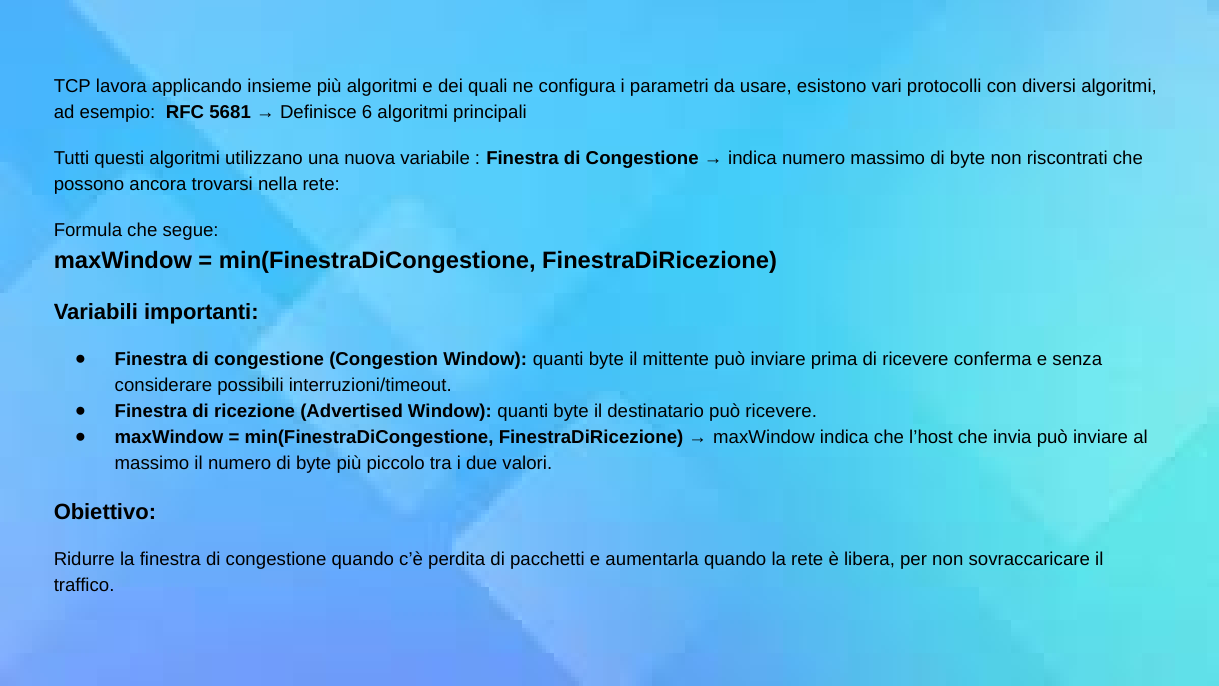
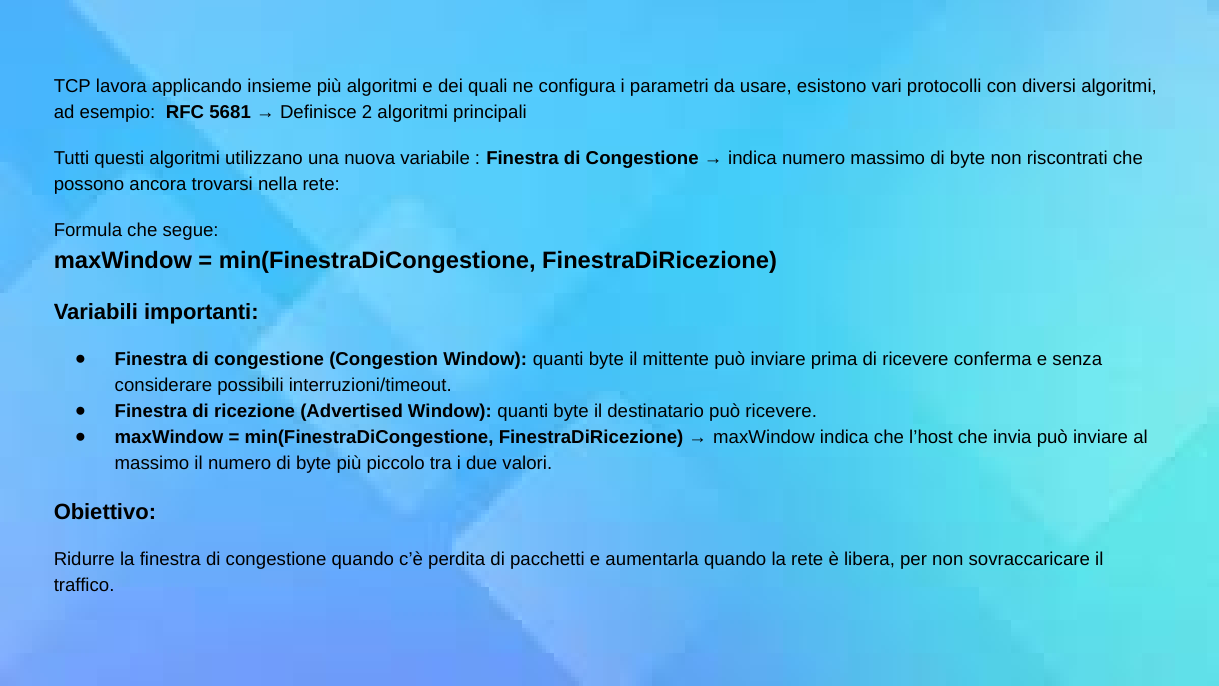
6: 6 -> 2 (367, 112)
